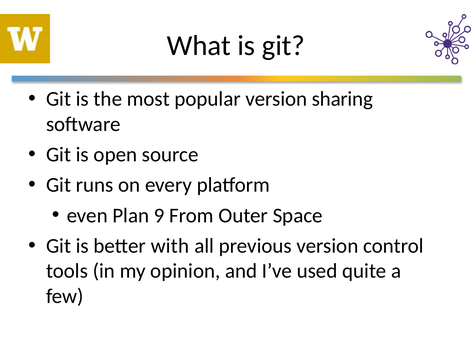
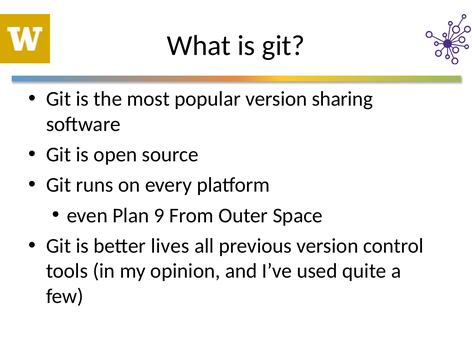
with: with -> lives (170, 246)
